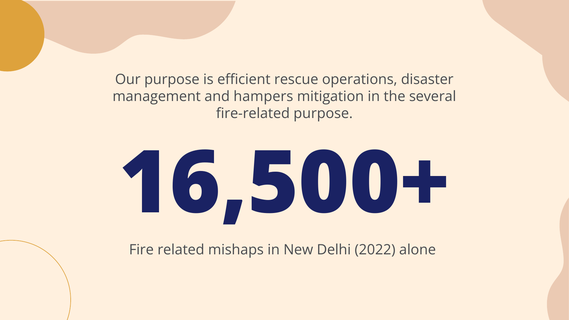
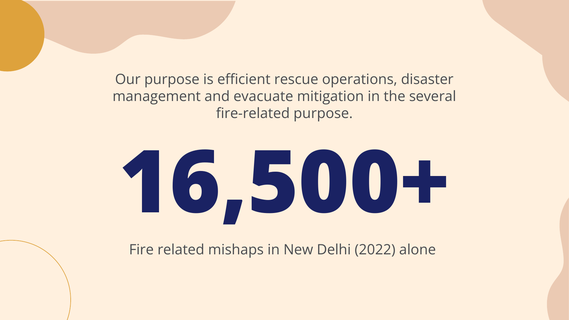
hampers: hampers -> evacuate (263, 97)
